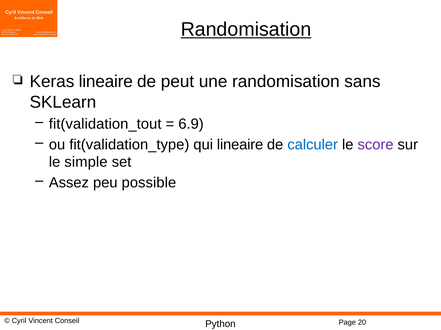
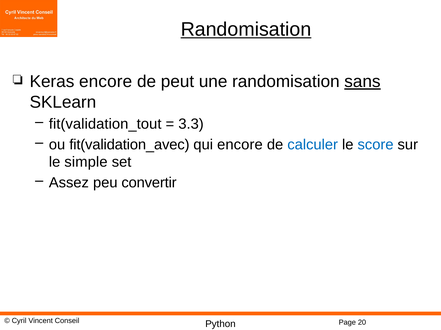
Keras lineaire: lineaire -> encore (106, 82)
sans underline: none -> present (362, 82)
6.9: 6.9 -> 3.3 (191, 124)
fit(validation_type: fit(validation_type -> fit(validation_avec (129, 145)
qui lineaire: lineaire -> encore (240, 145)
score colour: purple -> blue (376, 145)
possible: possible -> convertir (149, 183)
